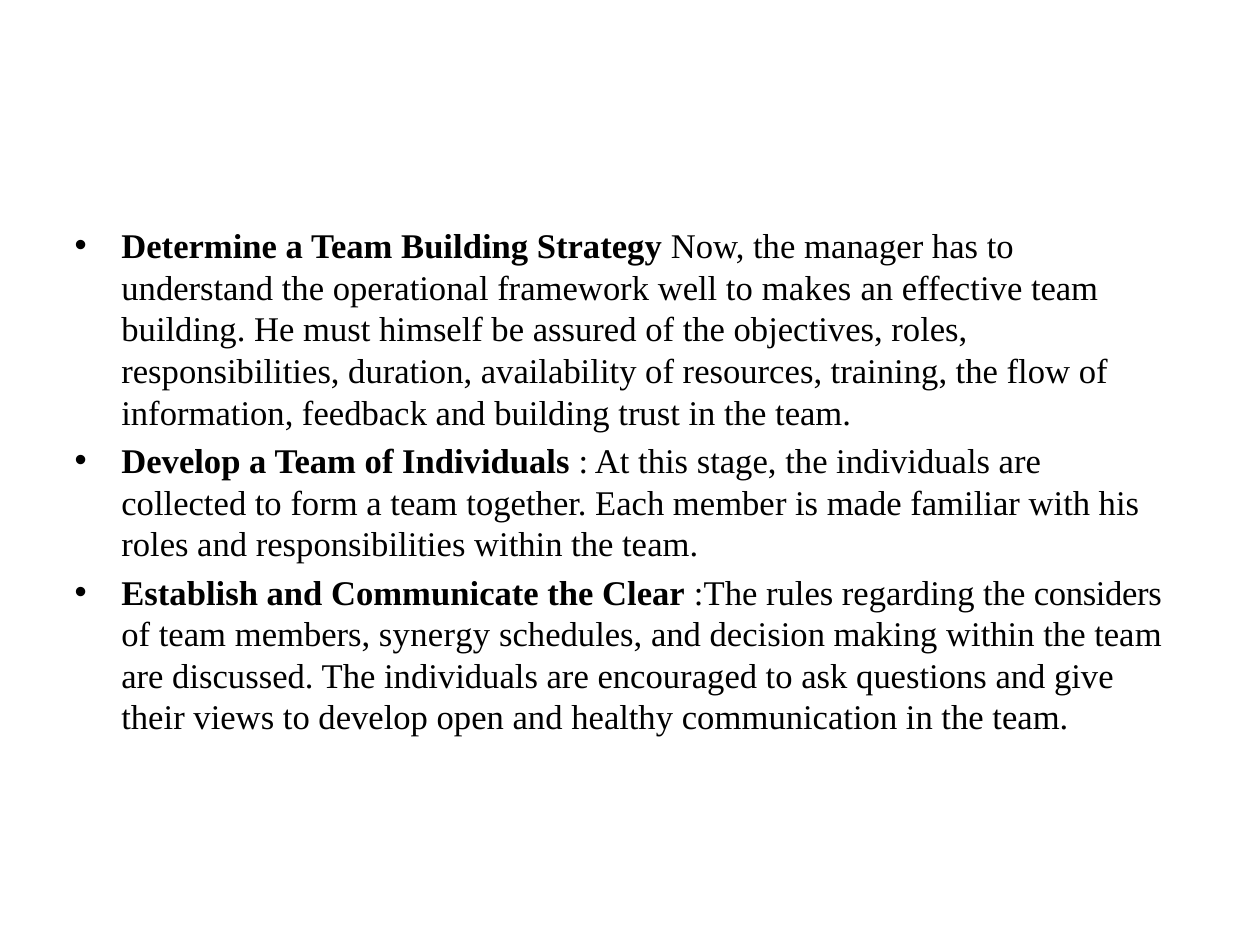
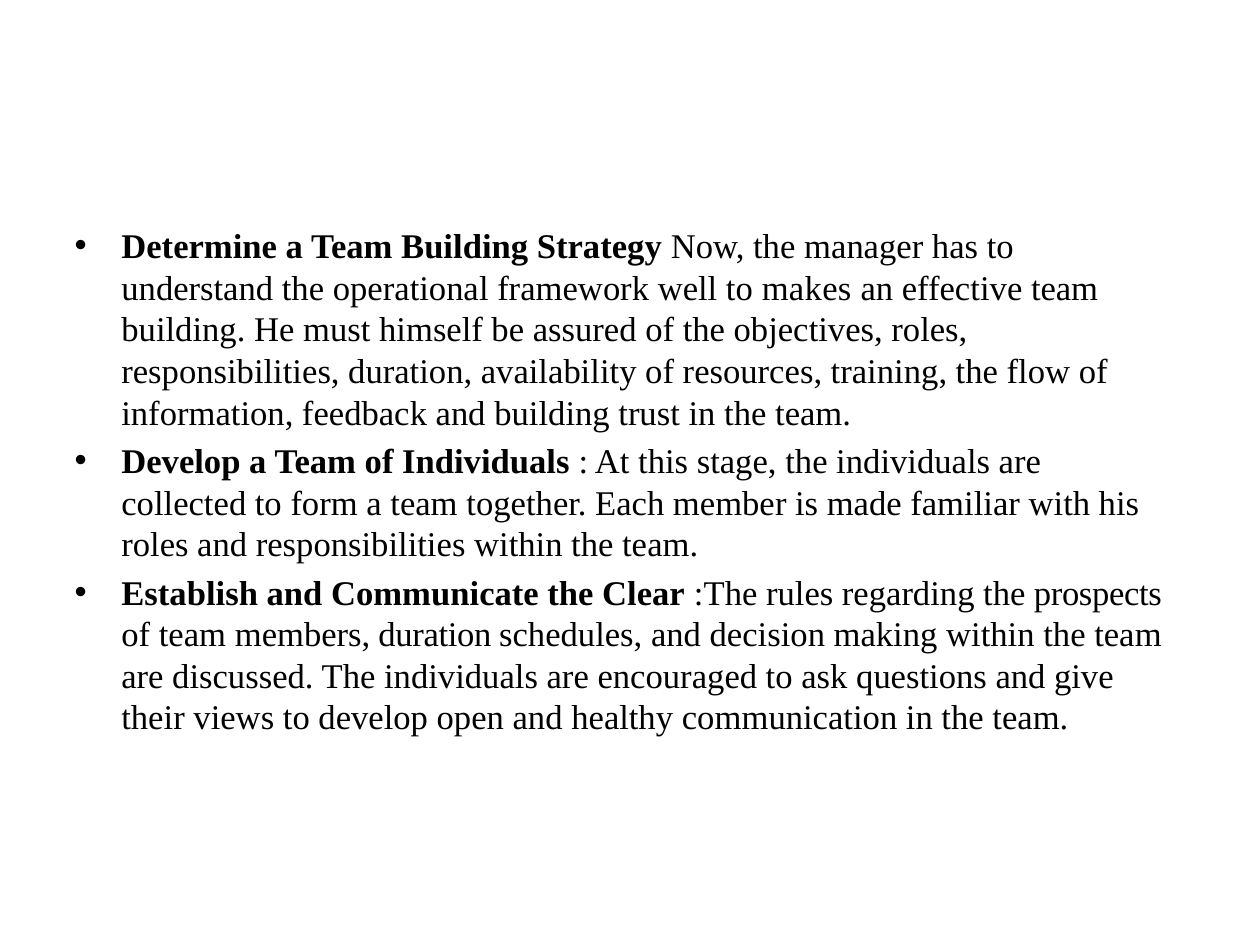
considers: considers -> prospects (1098, 594)
members synergy: synergy -> duration (435, 635)
